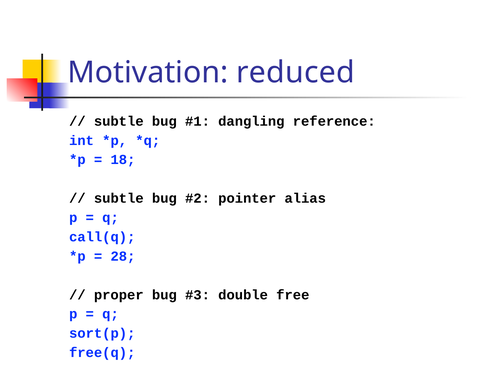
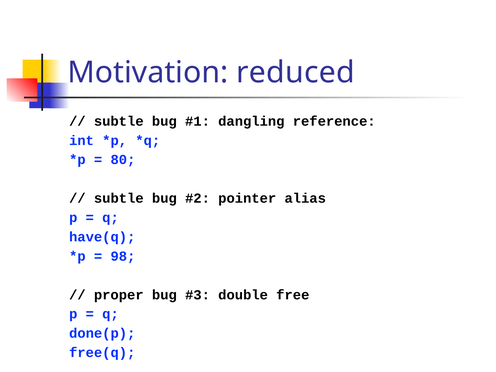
18: 18 -> 80 (123, 160)
call(q: call(q -> have(q (102, 237)
28: 28 -> 98 (123, 256)
sort(p: sort(p -> done(p (102, 333)
